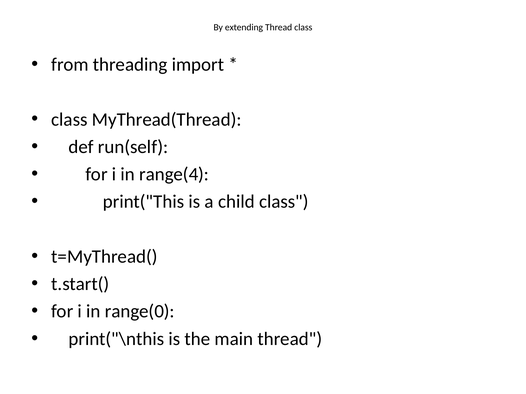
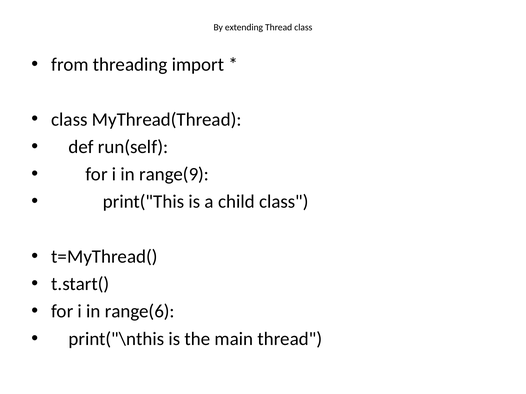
range(4: range(4 -> range(9 (174, 174)
range(0: range(0 -> range(6 (140, 312)
